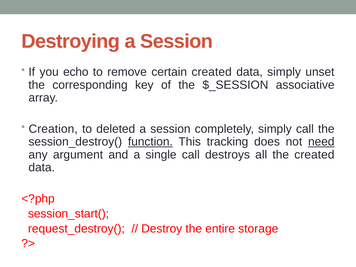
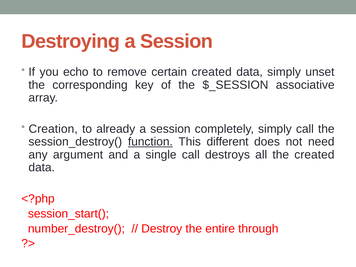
deleted: deleted -> already (116, 129)
tracking: tracking -> different (228, 142)
need underline: present -> none (321, 142)
request_destroy(: request_destroy( -> number_destroy( (76, 229)
storage: storage -> through (258, 229)
